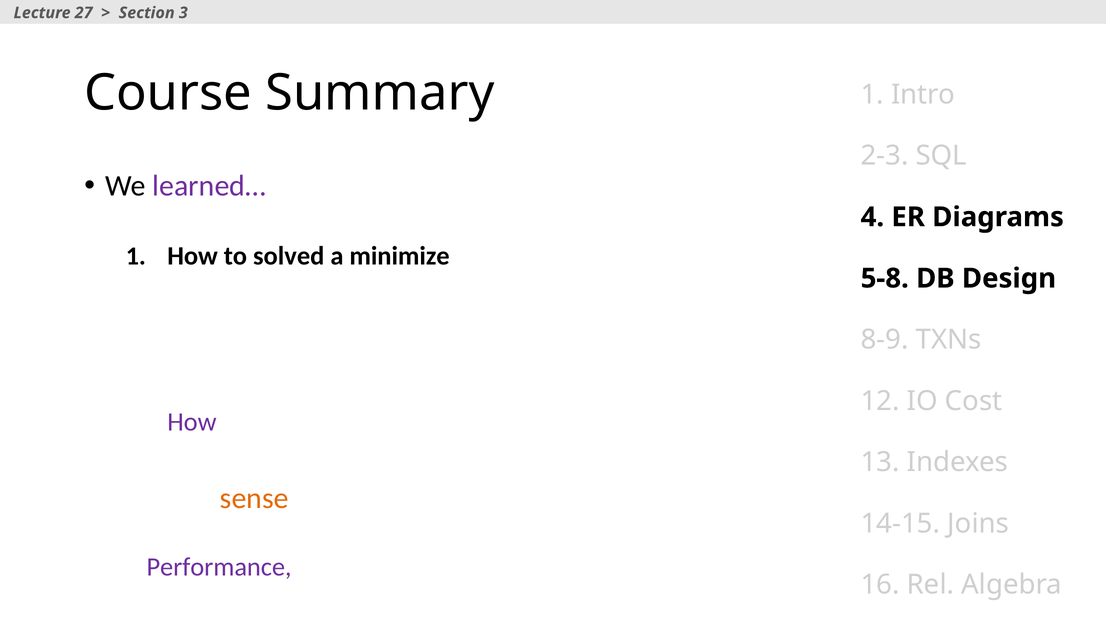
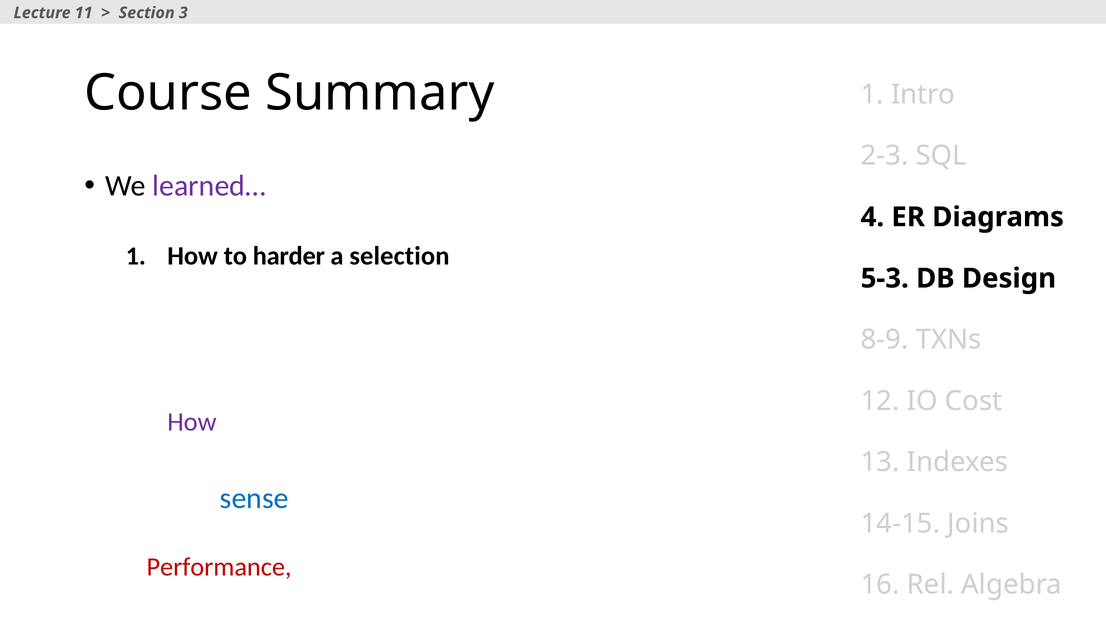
27: 27 -> 11 (84, 13)
solved: solved -> harder (289, 256)
minimize: minimize -> selection (399, 256)
5-8: 5-8 -> 5-3 (885, 278)
sense colour: orange -> blue (254, 499)
Performance colour: purple -> red (219, 567)
